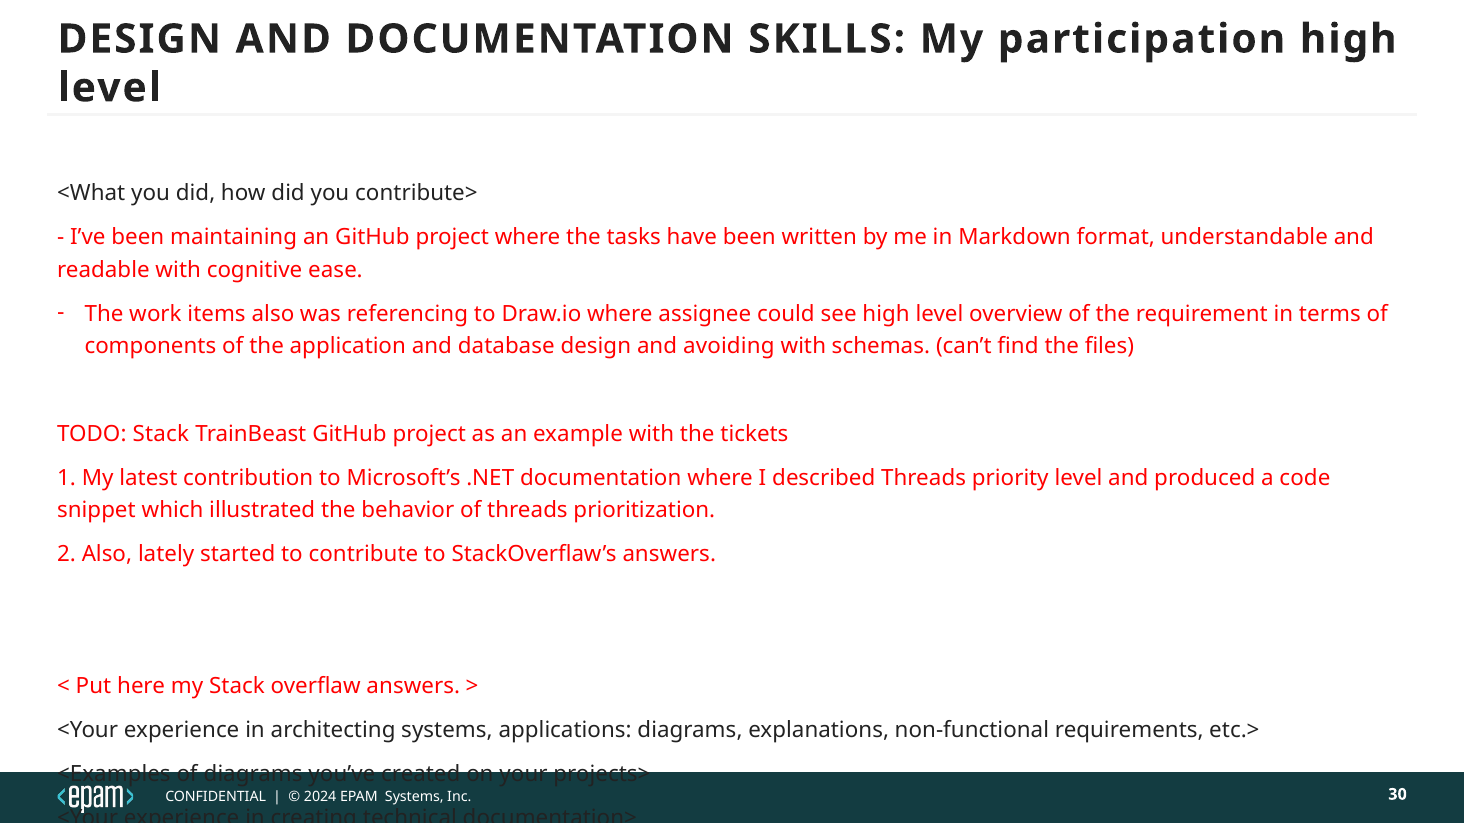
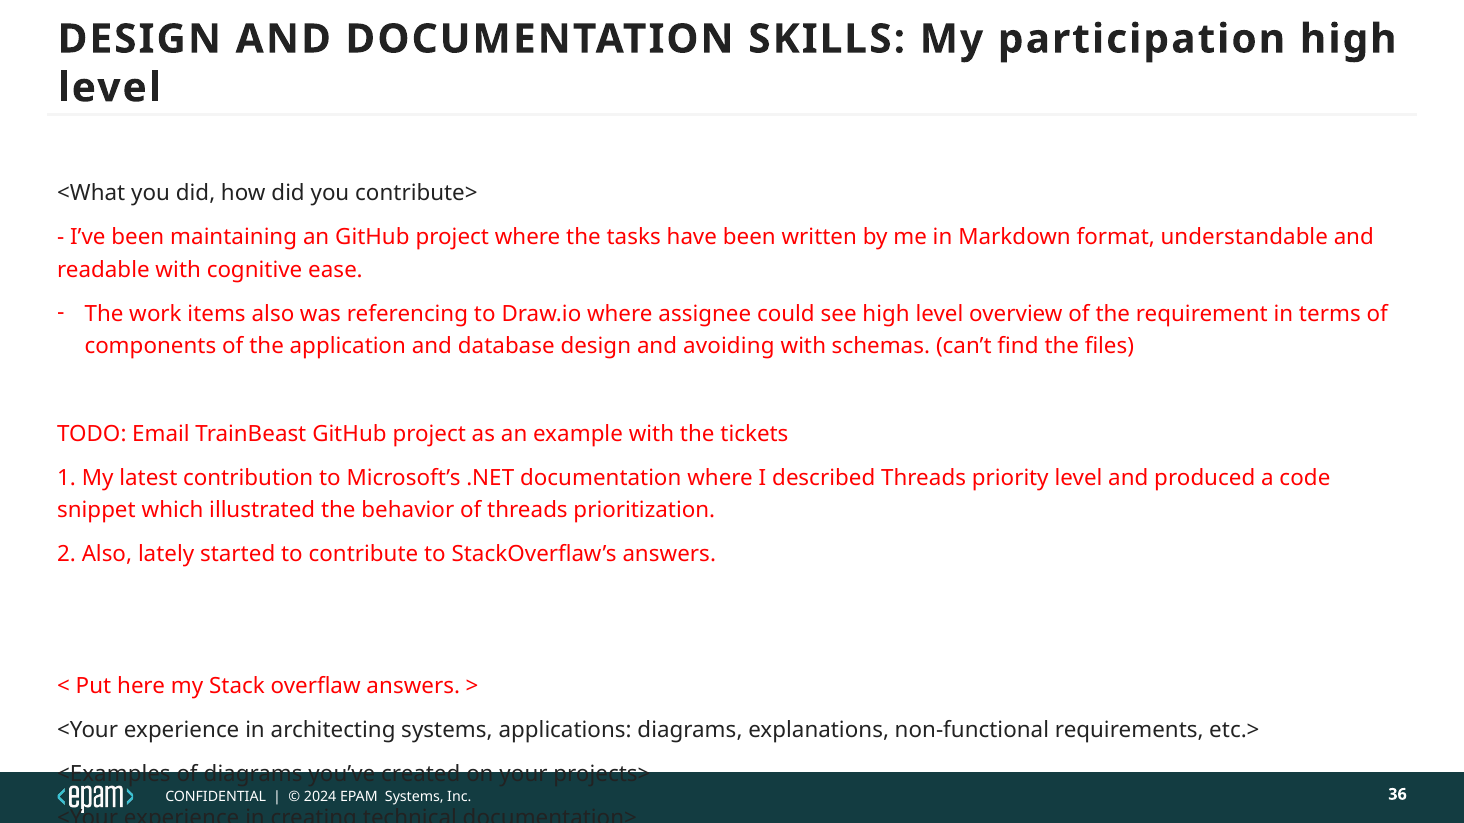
TODO Stack: Stack -> Email (161, 434)
30: 30 -> 36 (1398, 795)
